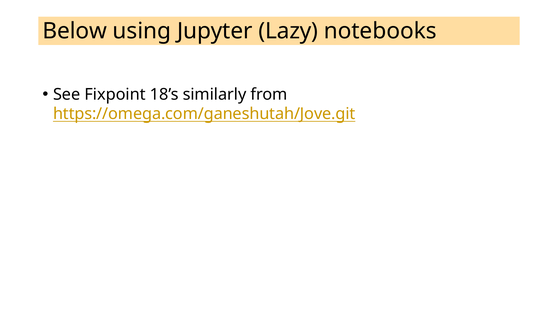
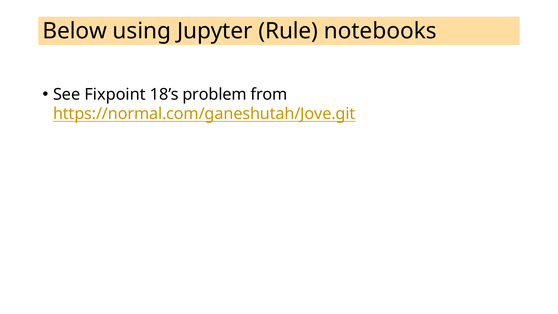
Lazy: Lazy -> Rule (288, 31)
similarly: similarly -> problem (215, 94)
https://omega.com/ganeshutah/Jove.git: https://omega.com/ganeshutah/Jove.git -> https://normal.com/ganeshutah/Jove.git (204, 114)
